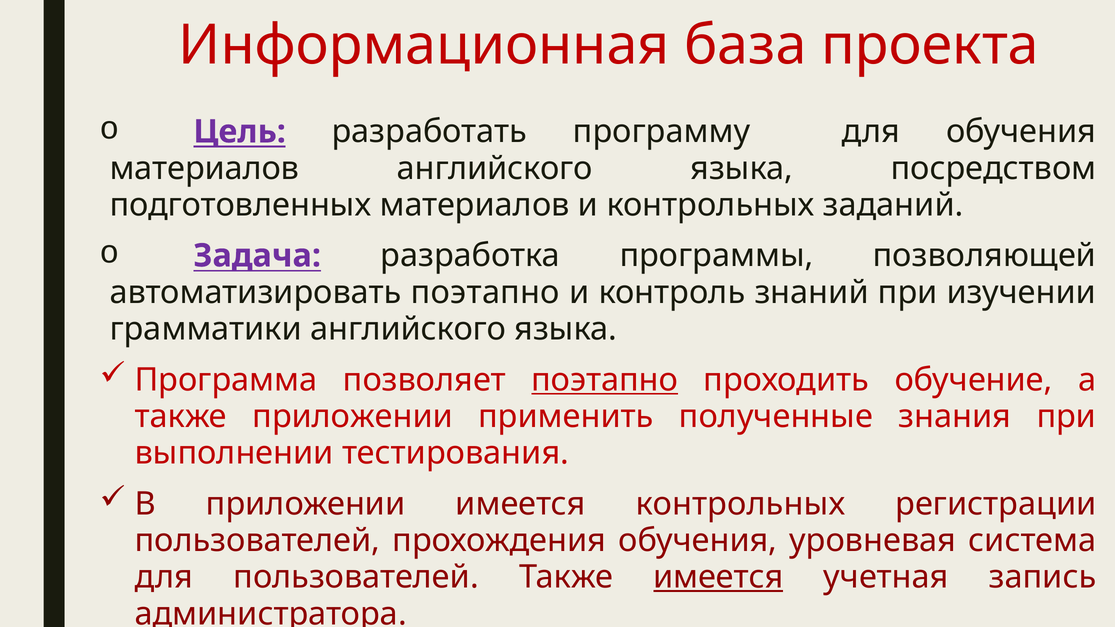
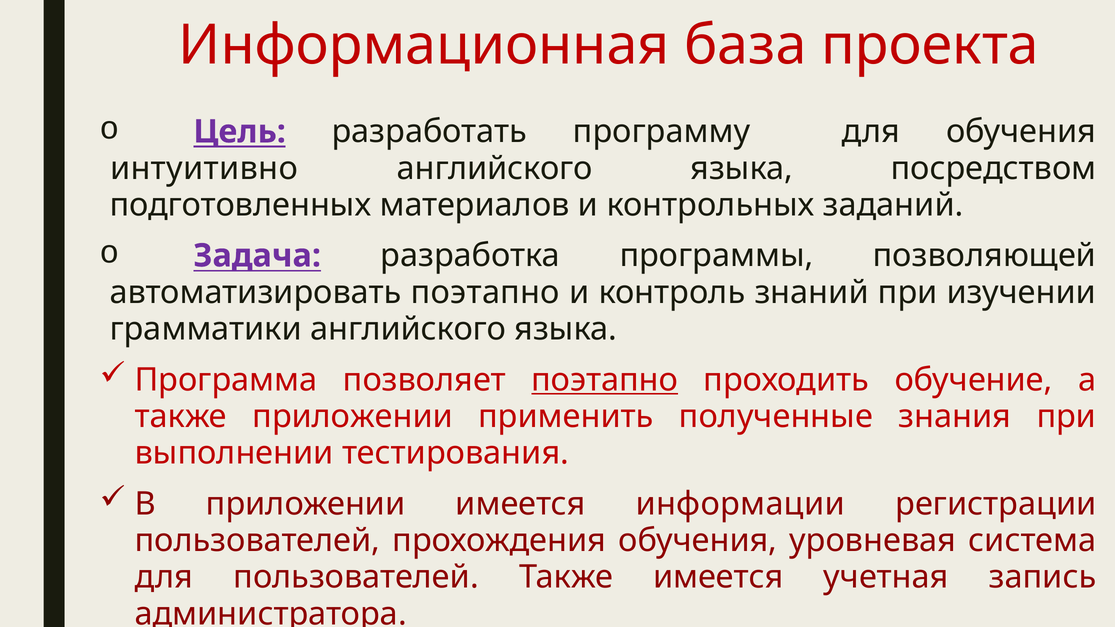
материалов: материалов -> интуитивно (204, 168)
имеется контрольных: контрольных -> информации (740, 504)
имеется underline: present -> none (718, 577)
